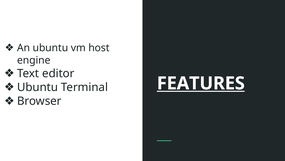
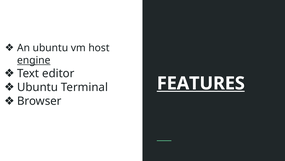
engine underline: none -> present (34, 60)
